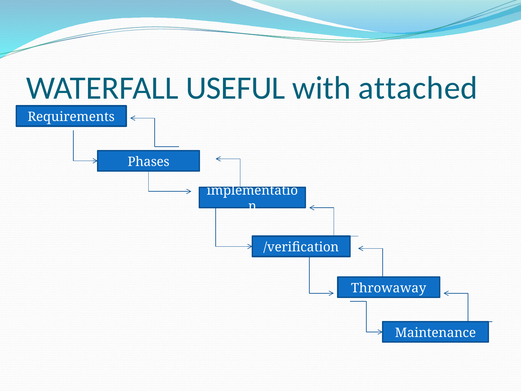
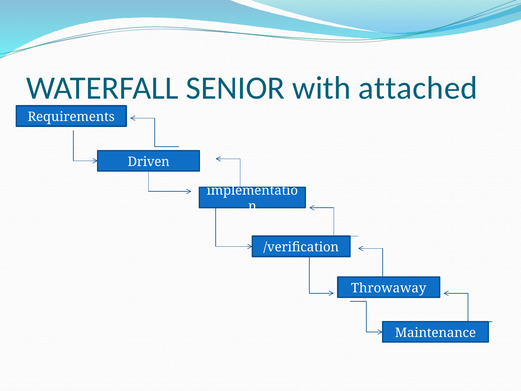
USEFUL: USEFUL -> SENIOR (235, 88)
Phases: Phases -> Driven (149, 162)
